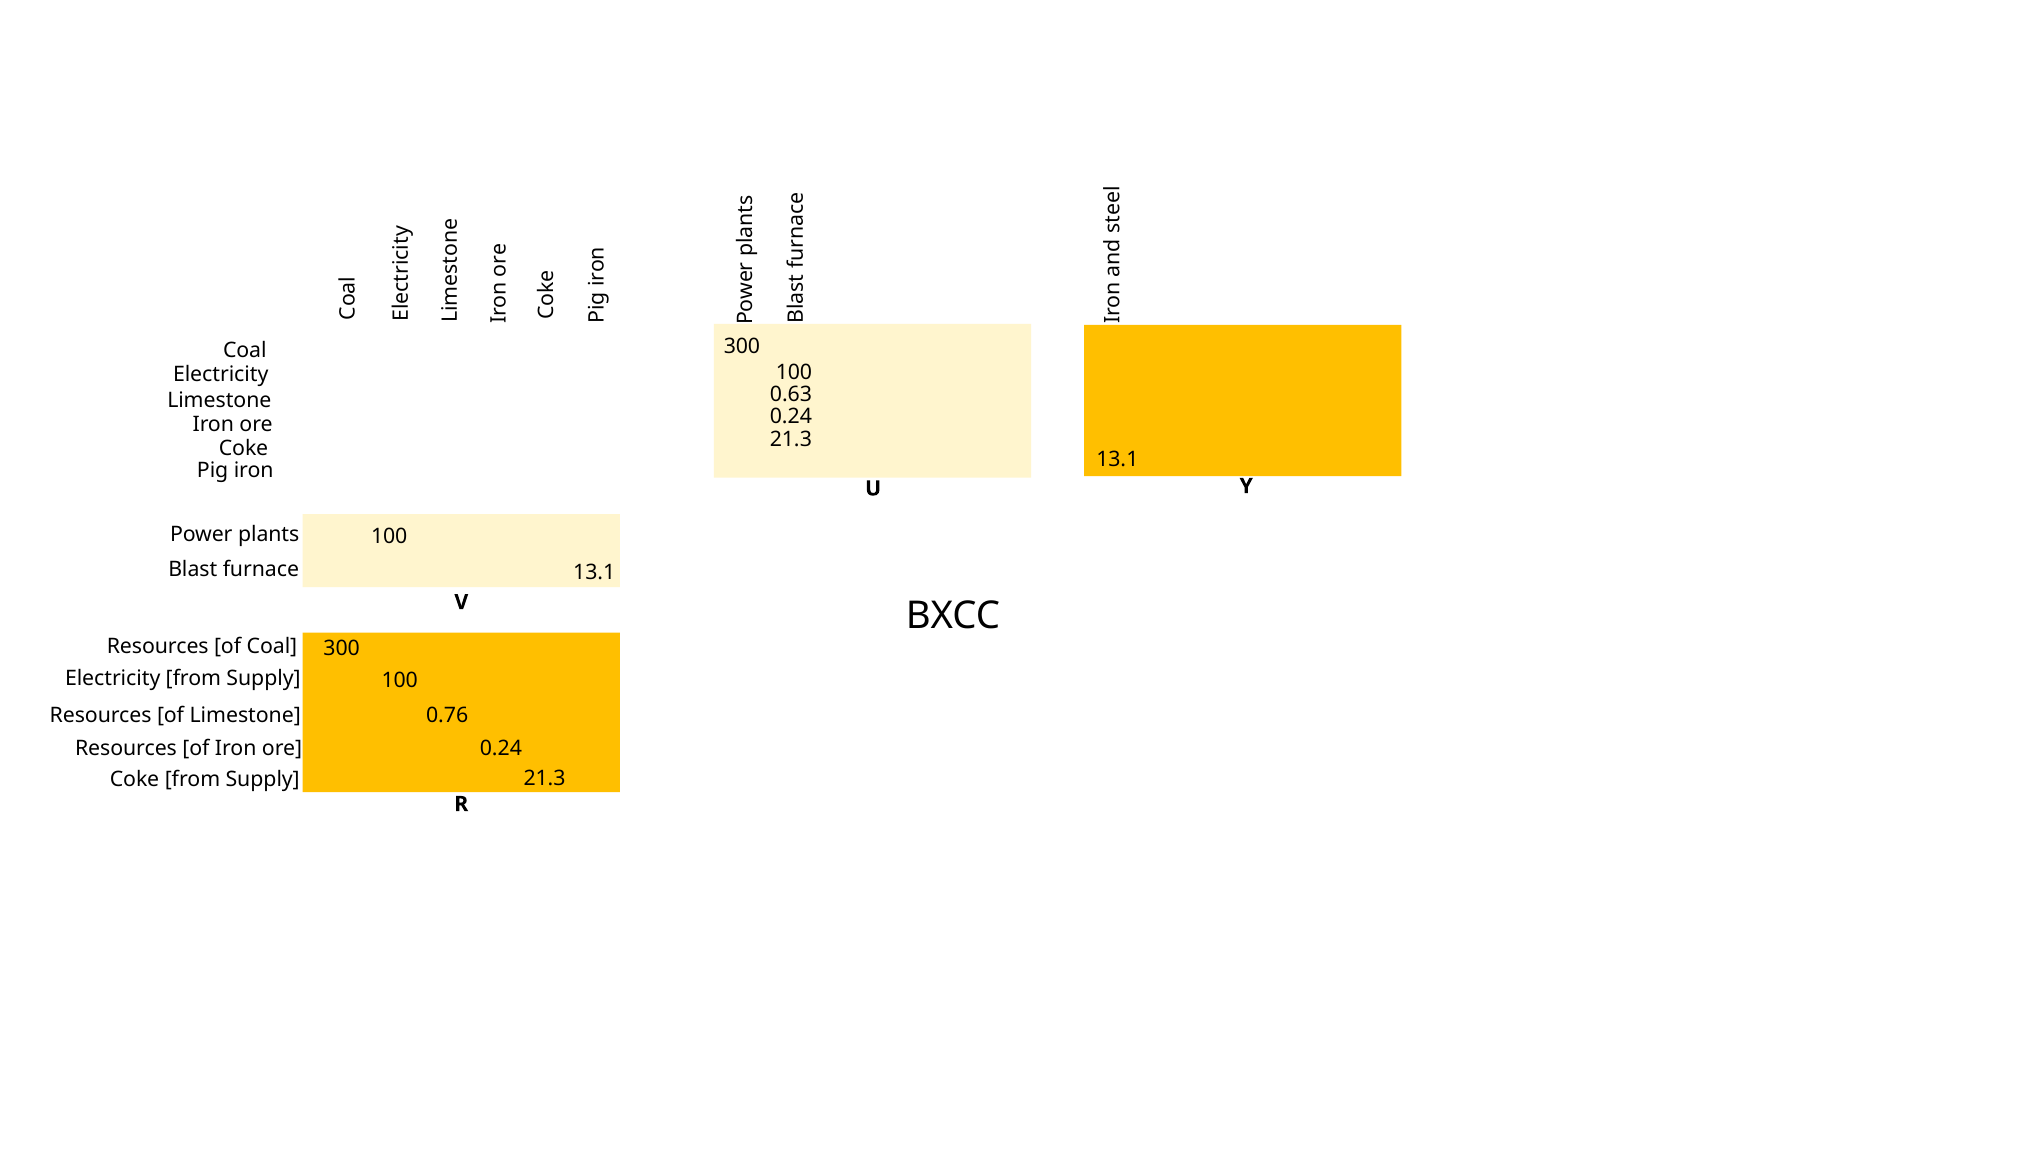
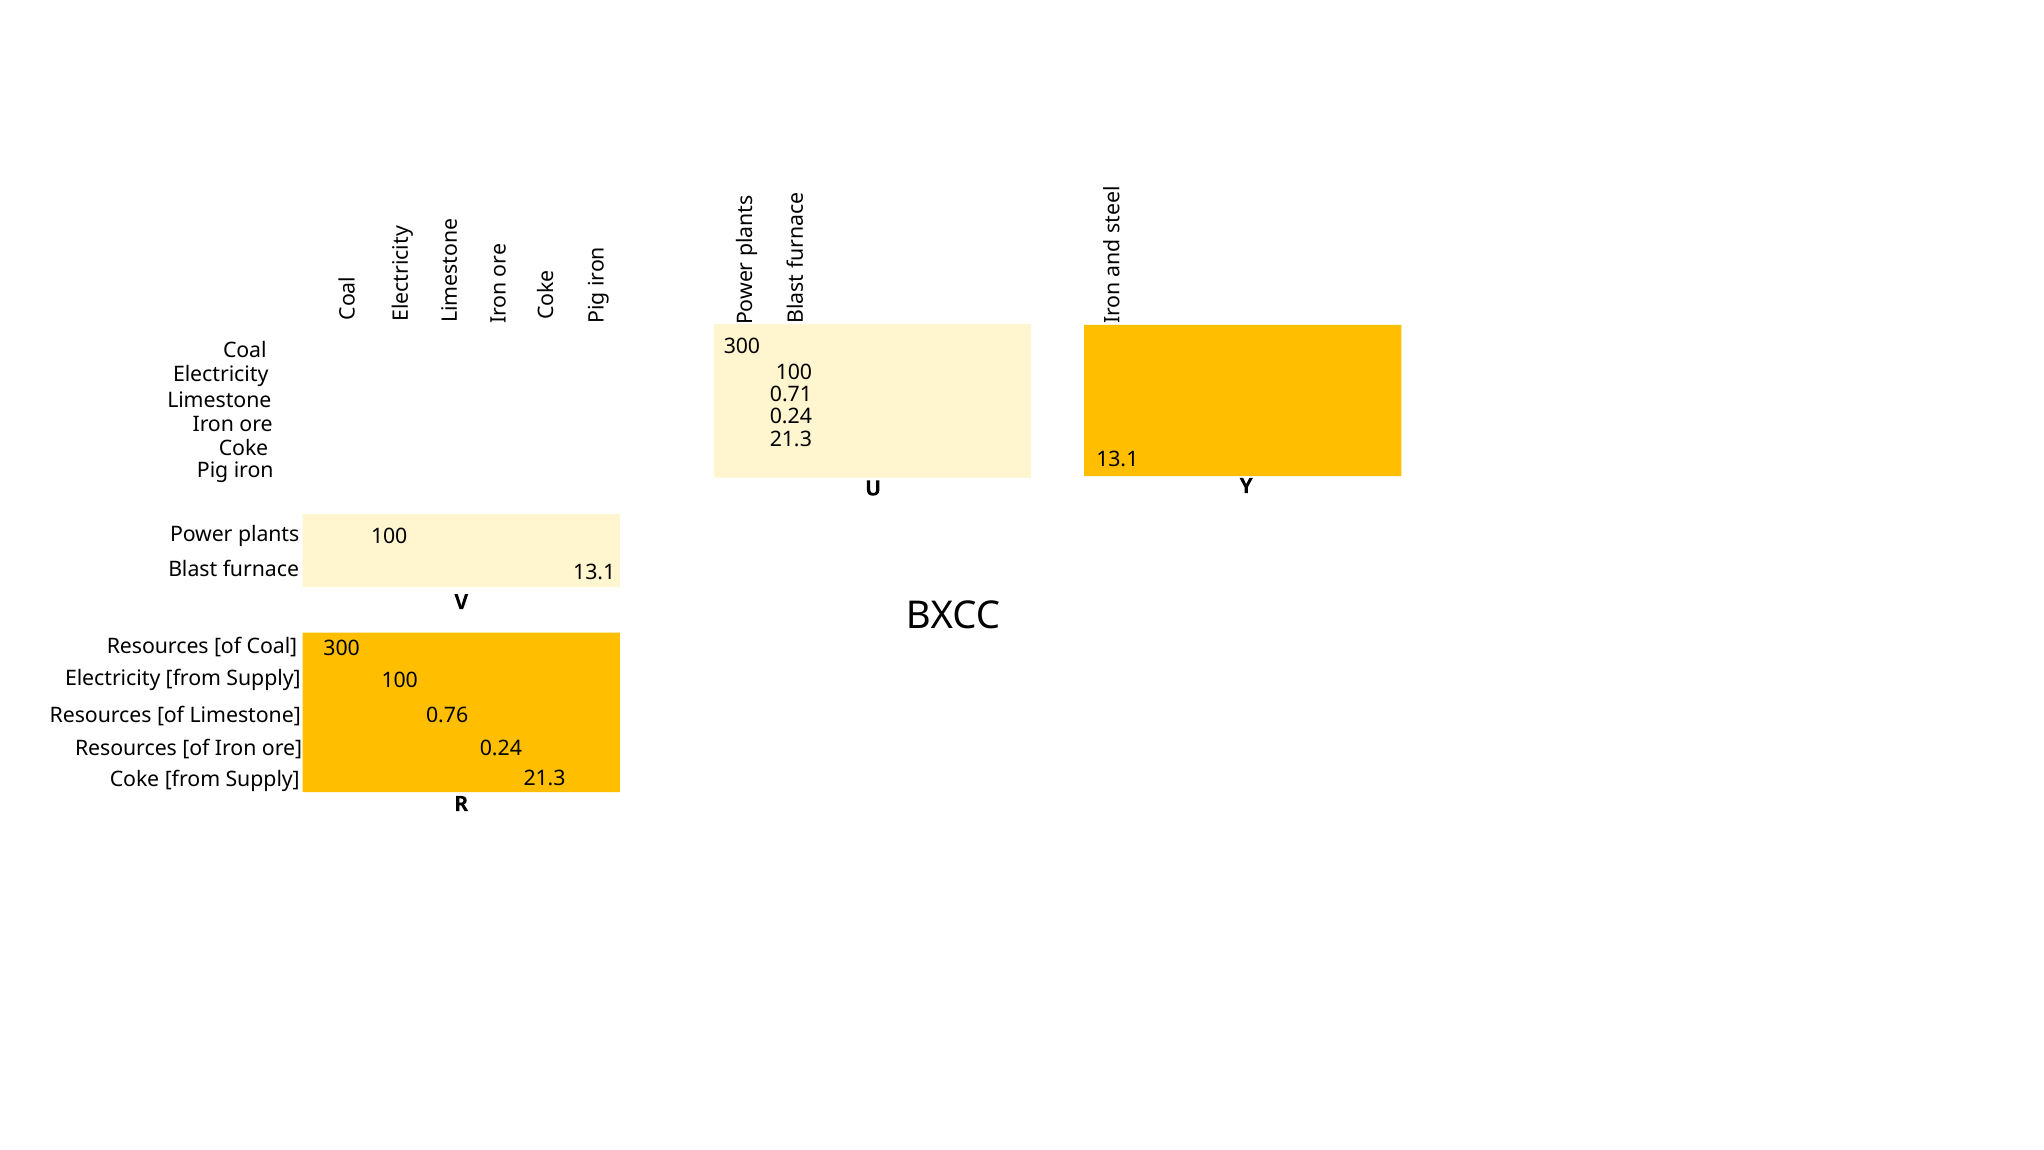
0.63: 0.63 -> 0.71 (791, 395)
